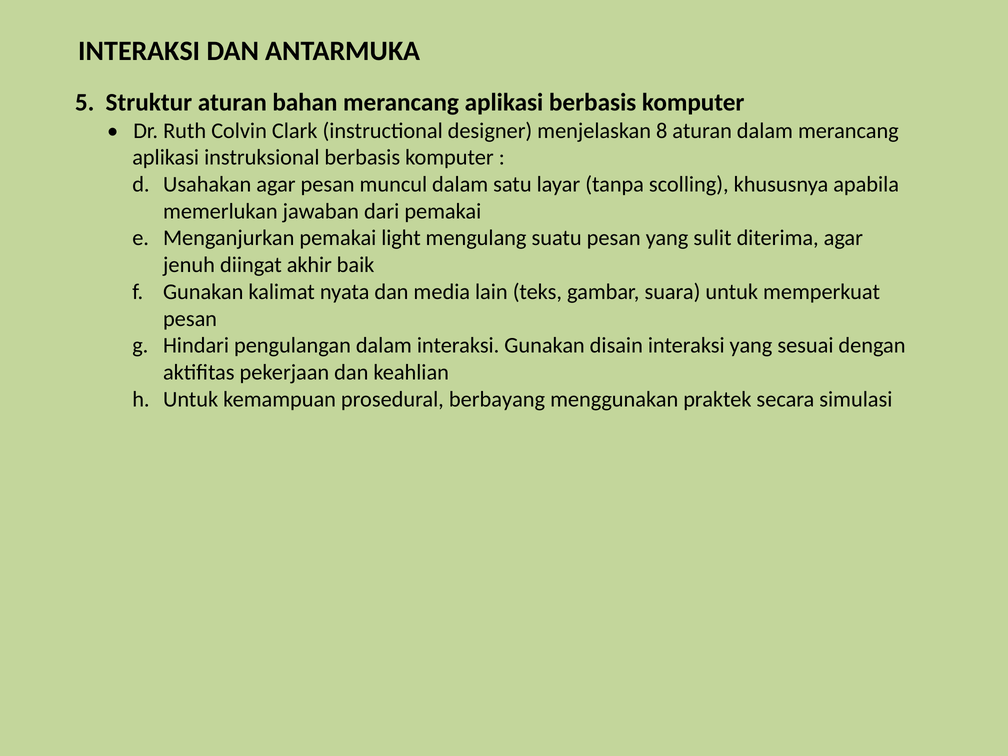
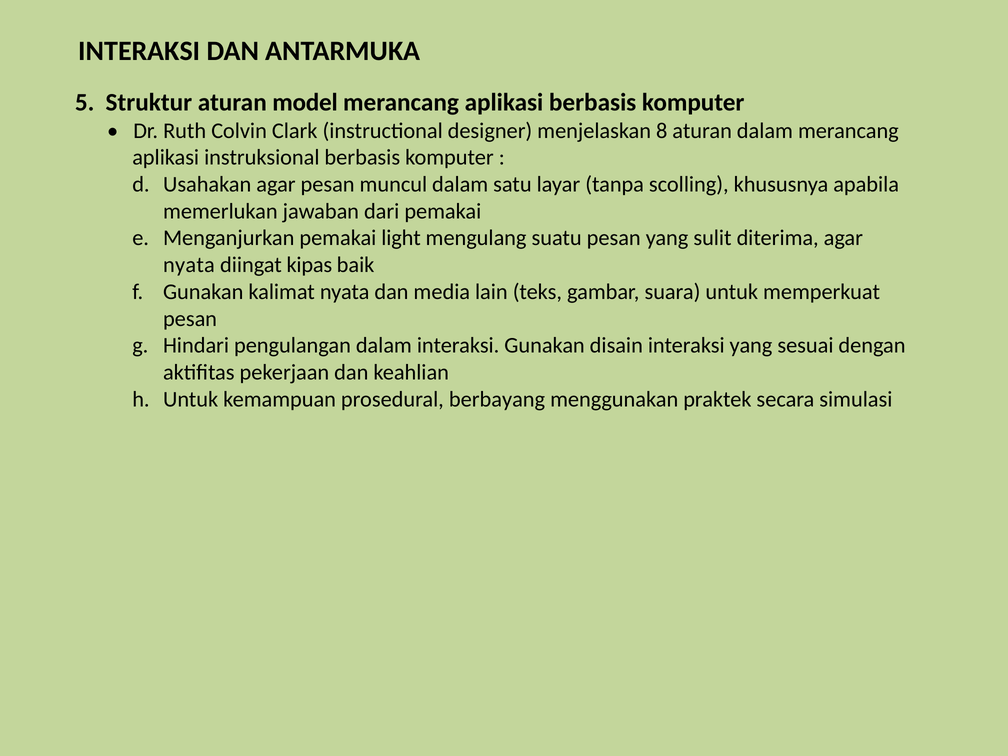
bahan: bahan -> model (305, 102)
jenuh: jenuh -> nyata (189, 265)
akhir: akhir -> kipas (309, 265)
